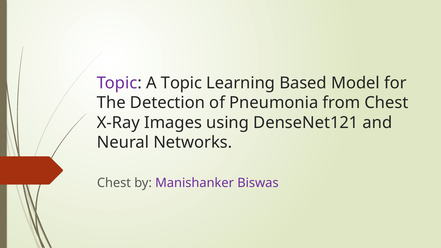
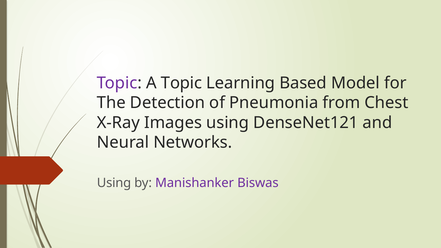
Chest: Chest -> Using (114, 183)
